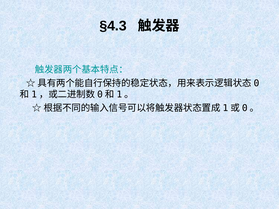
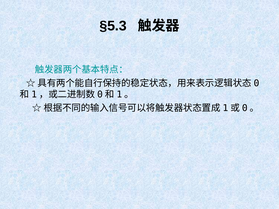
§4.3: §4.3 -> §5.3 (113, 26)
